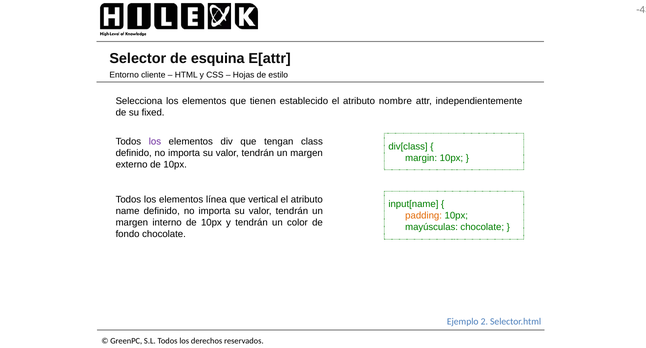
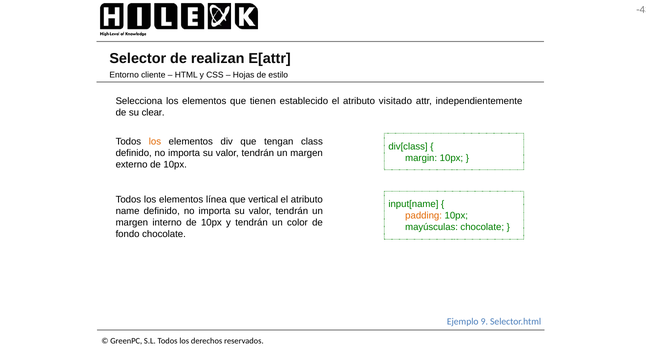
esquina: esquina -> realizan (218, 59)
nombre: nombre -> visitado (395, 101)
fixed: fixed -> clear (153, 113)
los colour: purple -> orange (155, 142)
2: 2 -> 9 (484, 322)
